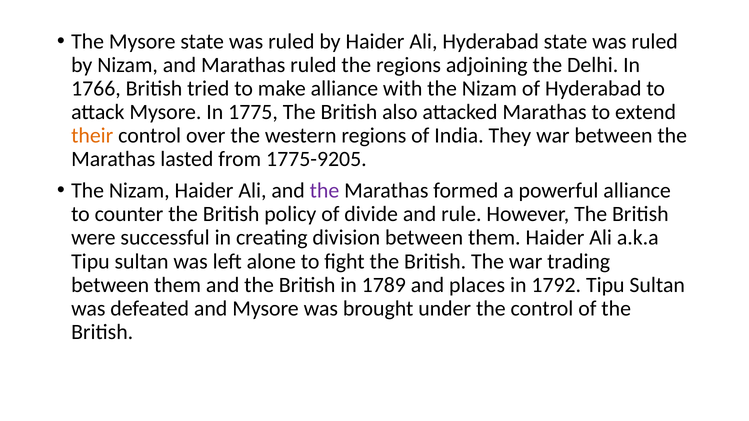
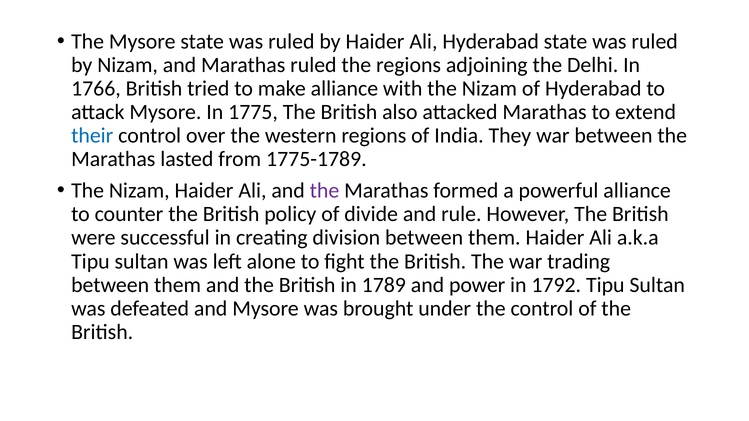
their colour: orange -> blue (92, 136)
1775-9205: 1775-9205 -> 1775-1789 (316, 159)
places: places -> power (477, 285)
